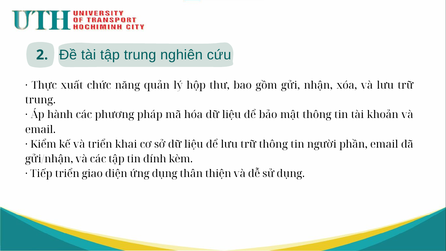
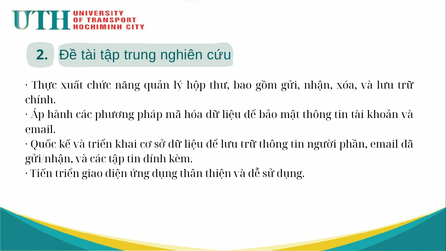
trung: trung -> chính (40, 100)
Kiểm: Kiểm -> Quốc (43, 144)
Tiếp: Tiếp -> Tiến (41, 174)
